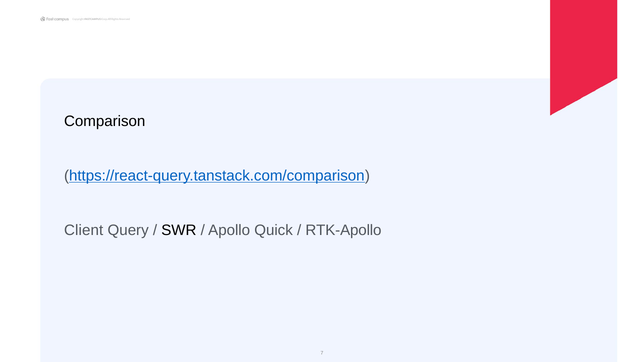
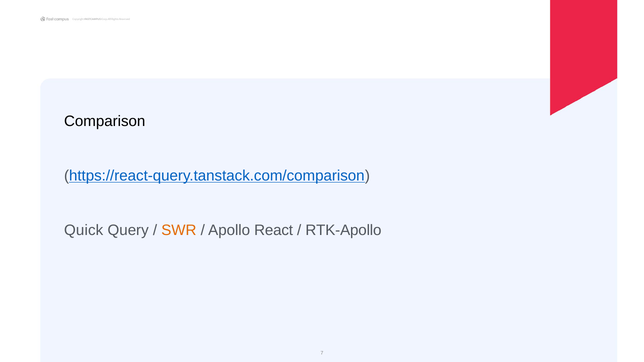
Client: Client -> Quick (84, 230)
SWR colour: black -> orange (179, 230)
Quick: Quick -> React (274, 230)
